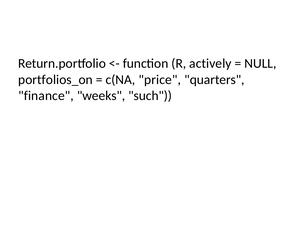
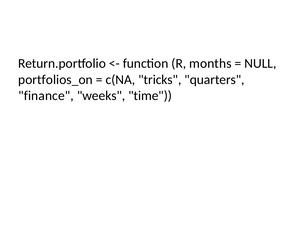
actively: actively -> months (210, 64)
price: price -> tricks (160, 80)
such: such -> time (150, 96)
